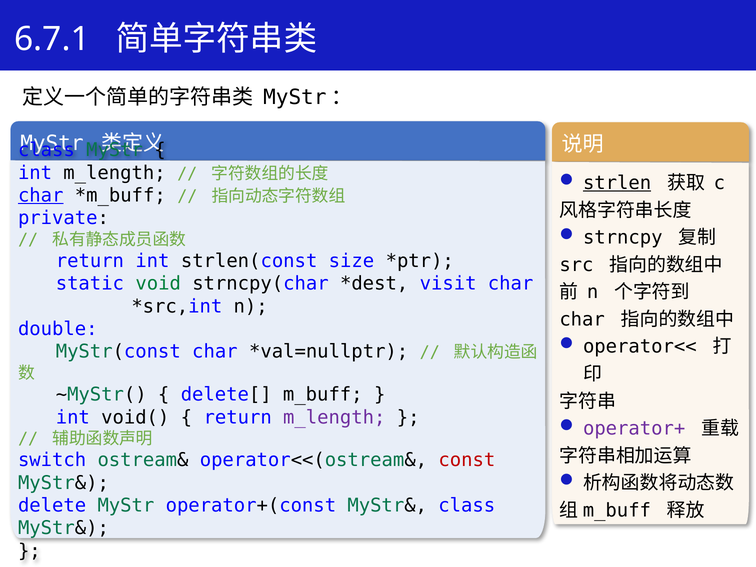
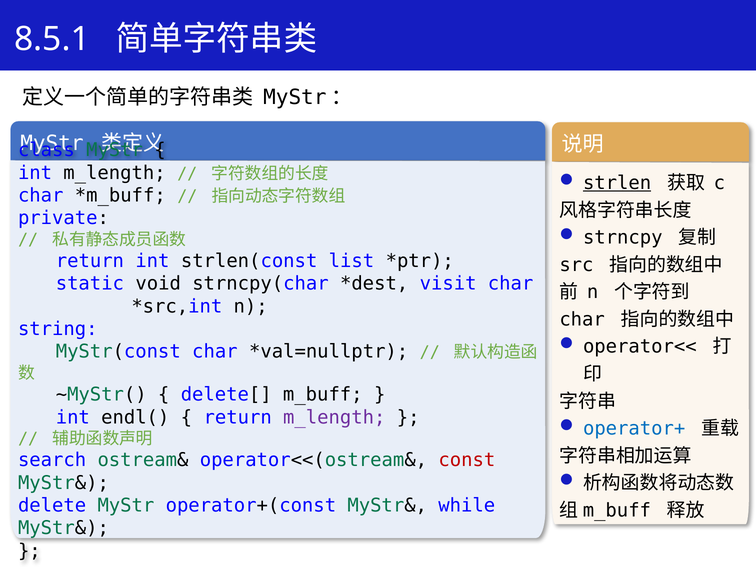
6.7.1: 6.7.1 -> 8.5.1 (52, 39)
char underline: present -> none (41, 196)
size: size -> list (351, 261)
void colour: green -> black (158, 284)
double: double -> string (58, 329)
void(: void( -> endl( (135, 417)
operator+ colour: purple -> blue (634, 429)
switch: switch -> search (52, 460)
MyStr& class: class -> while (467, 505)
